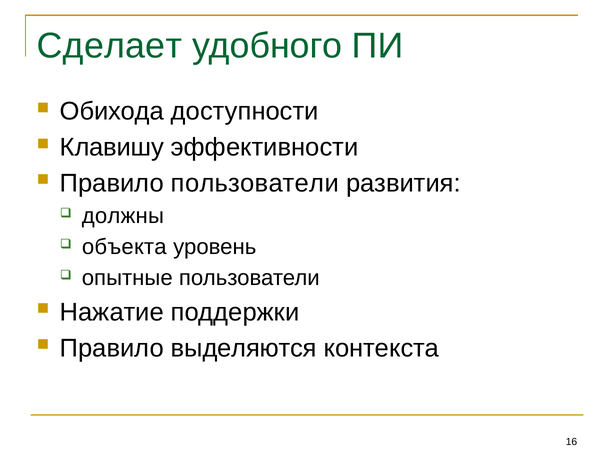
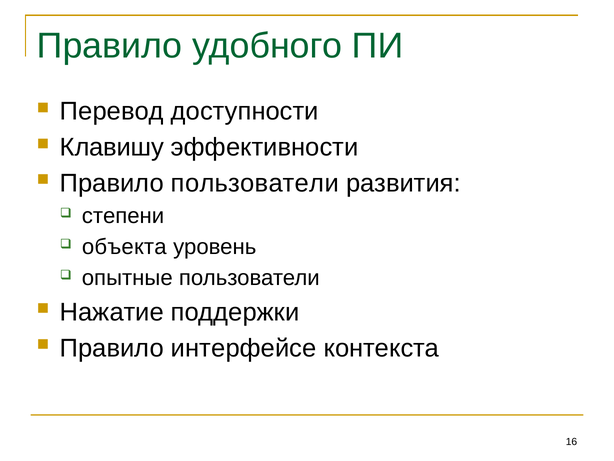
Сделает: Сделает -> Правило (109, 46)
Обихода: Обихода -> Перевод (112, 111)
должны: должны -> степени (123, 216)
выделяются: выделяются -> интерфейсе (244, 348)
